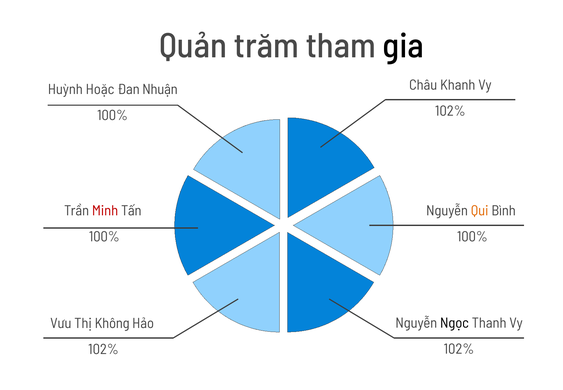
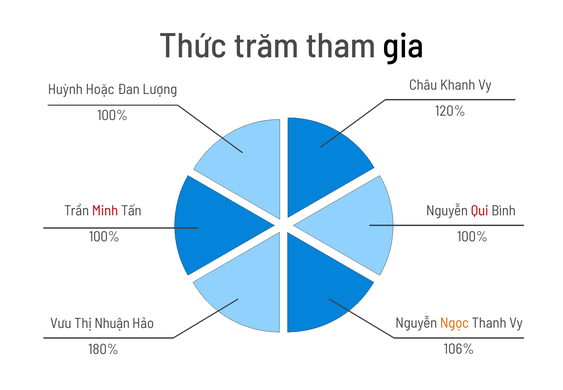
Quản: Quản -> Thức (193, 46)
Nhuận: Nhuận -> Lượng (160, 89)
102%: 102% -> 120% (450, 111)
Qui colour: orange -> red (480, 211)
Ngọc colour: black -> orange (454, 323)
Không: Không -> Nhuận (112, 323)
102%: 102% -> 106% (459, 349)
102%: 102% -> 180% (103, 349)
